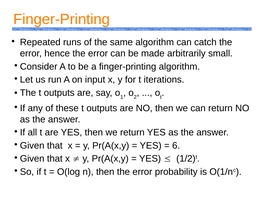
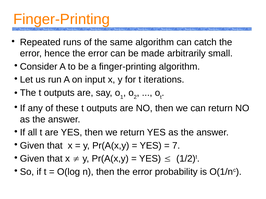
6: 6 -> 7 (176, 146)
